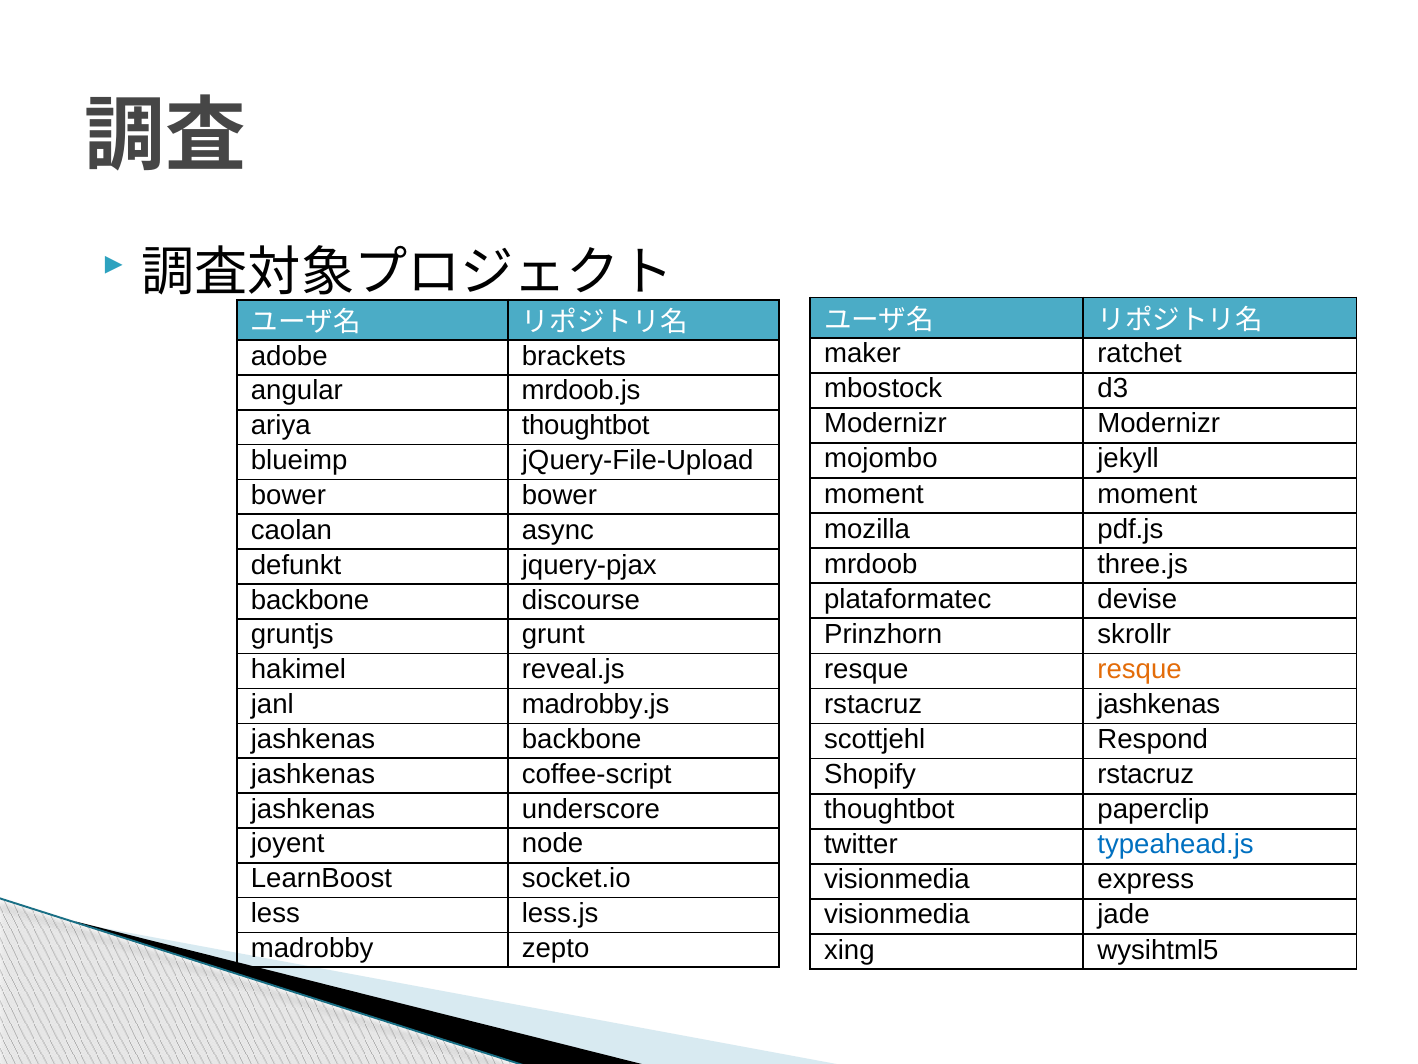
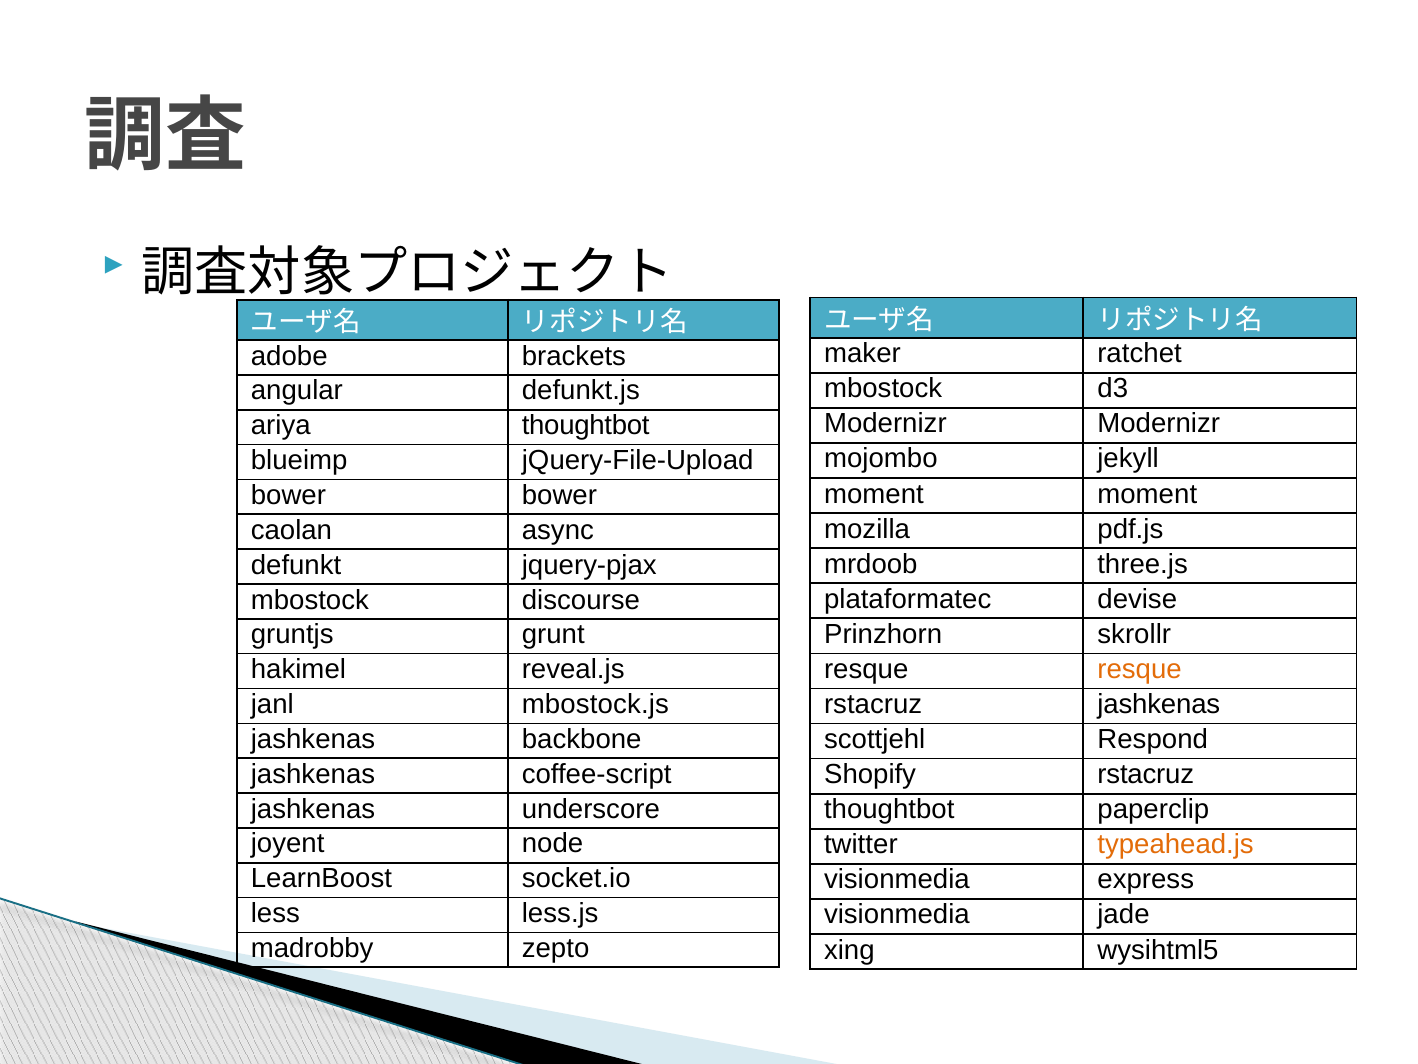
mrdoob.js: mrdoob.js -> defunkt.js (581, 391)
backbone: backbone -> mbostock (310, 600)
madrobby.js: madrobby.js -> mbostock.js (595, 704)
typeahead.js colour: blue -> orange (1176, 844)
